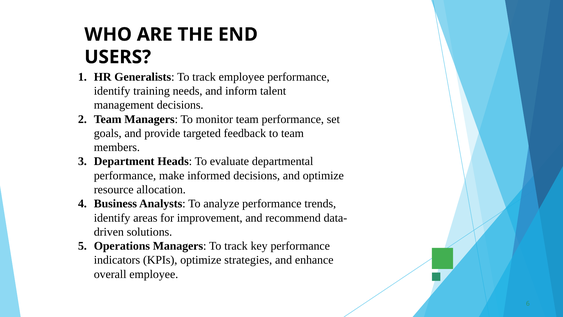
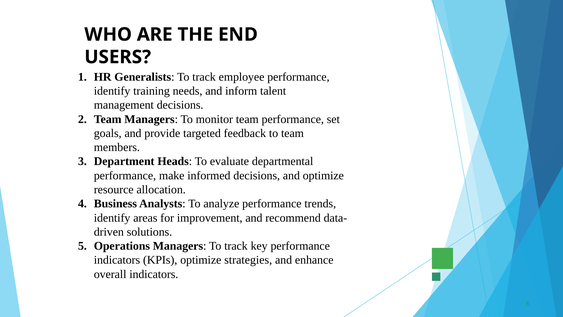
overall employee: employee -> indicators (154, 274)
